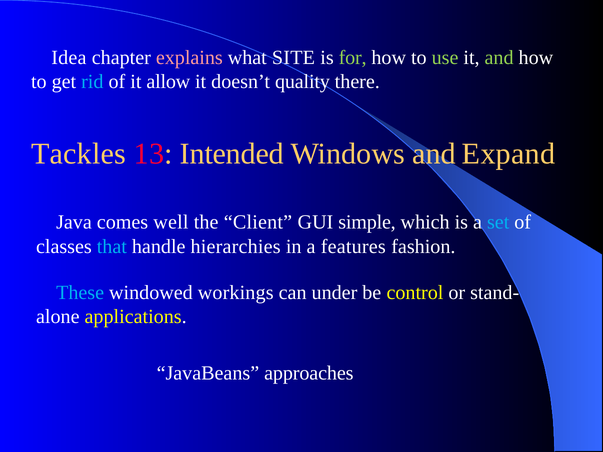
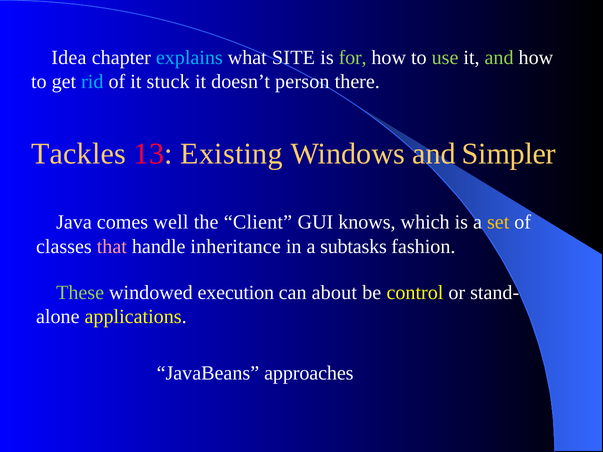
explains colour: pink -> light blue (189, 58)
allow: allow -> stuck (168, 82)
quality: quality -> person (302, 82)
Intended: Intended -> Existing (232, 154)
Expand: Expand -> Simpler (509, 154)
simple: simple -> knows (367, 222)
set colour: light blue -> yellow (498, 222)
that colour: light blue -> pink (112, 247)
hierarchies: hierarchies -> inheritance (236, 247)
features: features -> subtasks (353, 247)
These colour: light blue -> light green (80, 293)
workings: workings -> execution (236, 293)
under: under -> about (334, 293)
